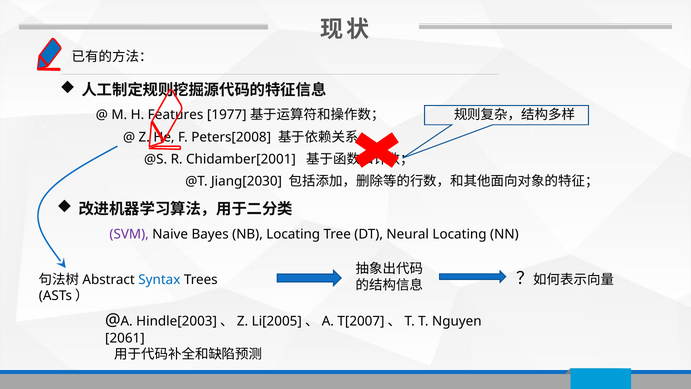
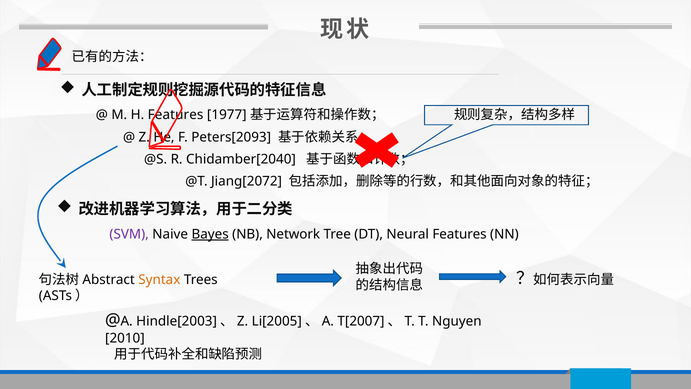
Peters[2008: Peters[2008 -> Peters[2093 (231, 137)
Chidamber[2001: Chidamber[2001 -> Chidamber[2040 (241, 159)
Jiang[2030: Jiang[2030 -> Jiang[2072 (247, 181)
Bayes underline: none -> present (210, 234)
NB Locating: Locating -> Network (293, 234)
Neural Locating: Locating -> Features (460, 234)
Syntax colour: blue -> orange (159, 280)
2061: 2061 -> 2010 (125, 338)
